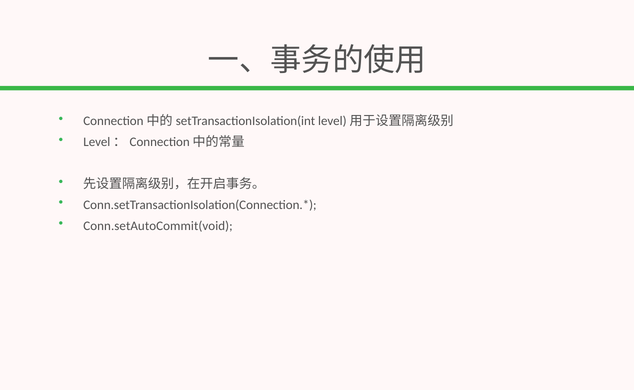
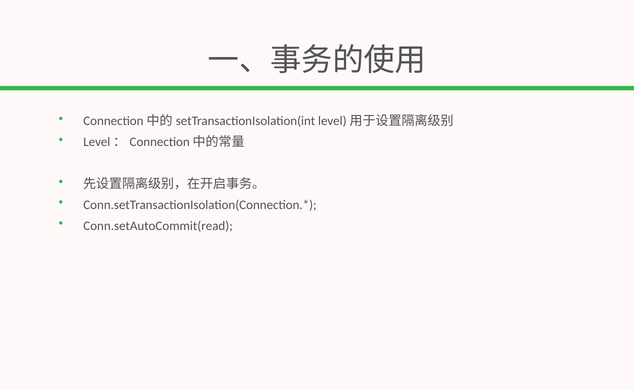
Conn.setAutoCommit(void: Conn.setAutoCommit(void -> Conn.setAutoCommit(read (158, 226)
